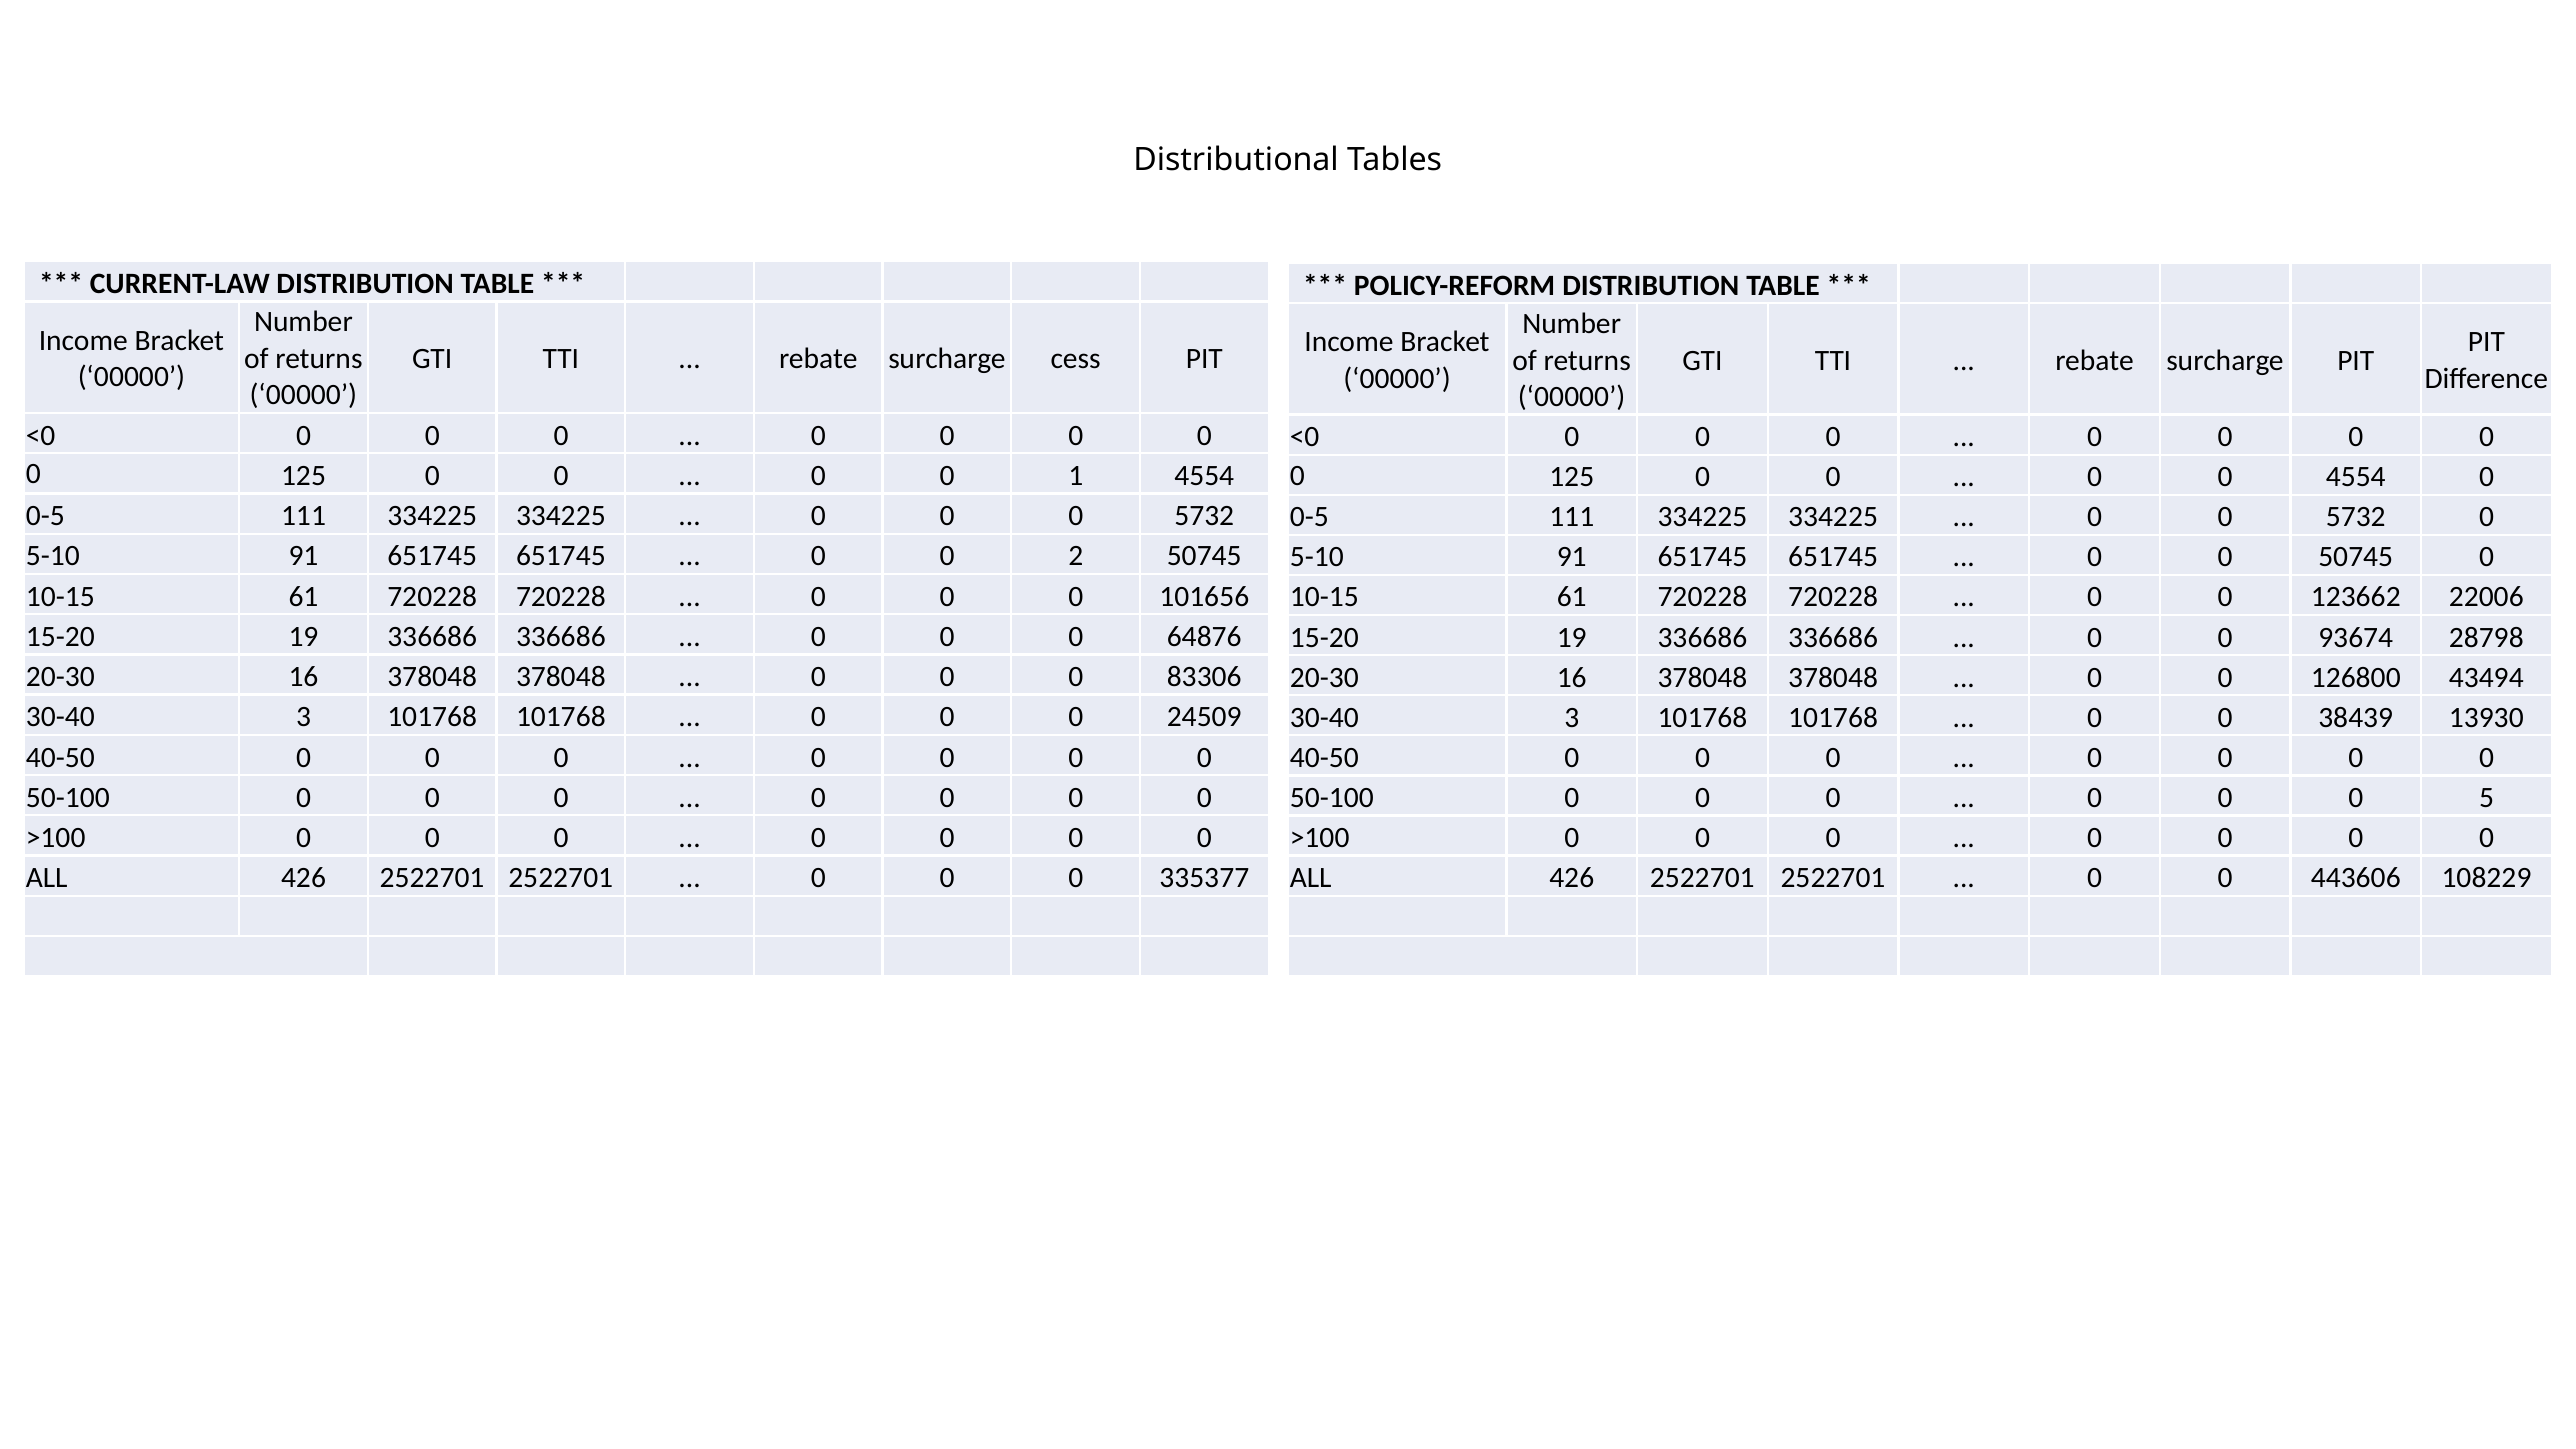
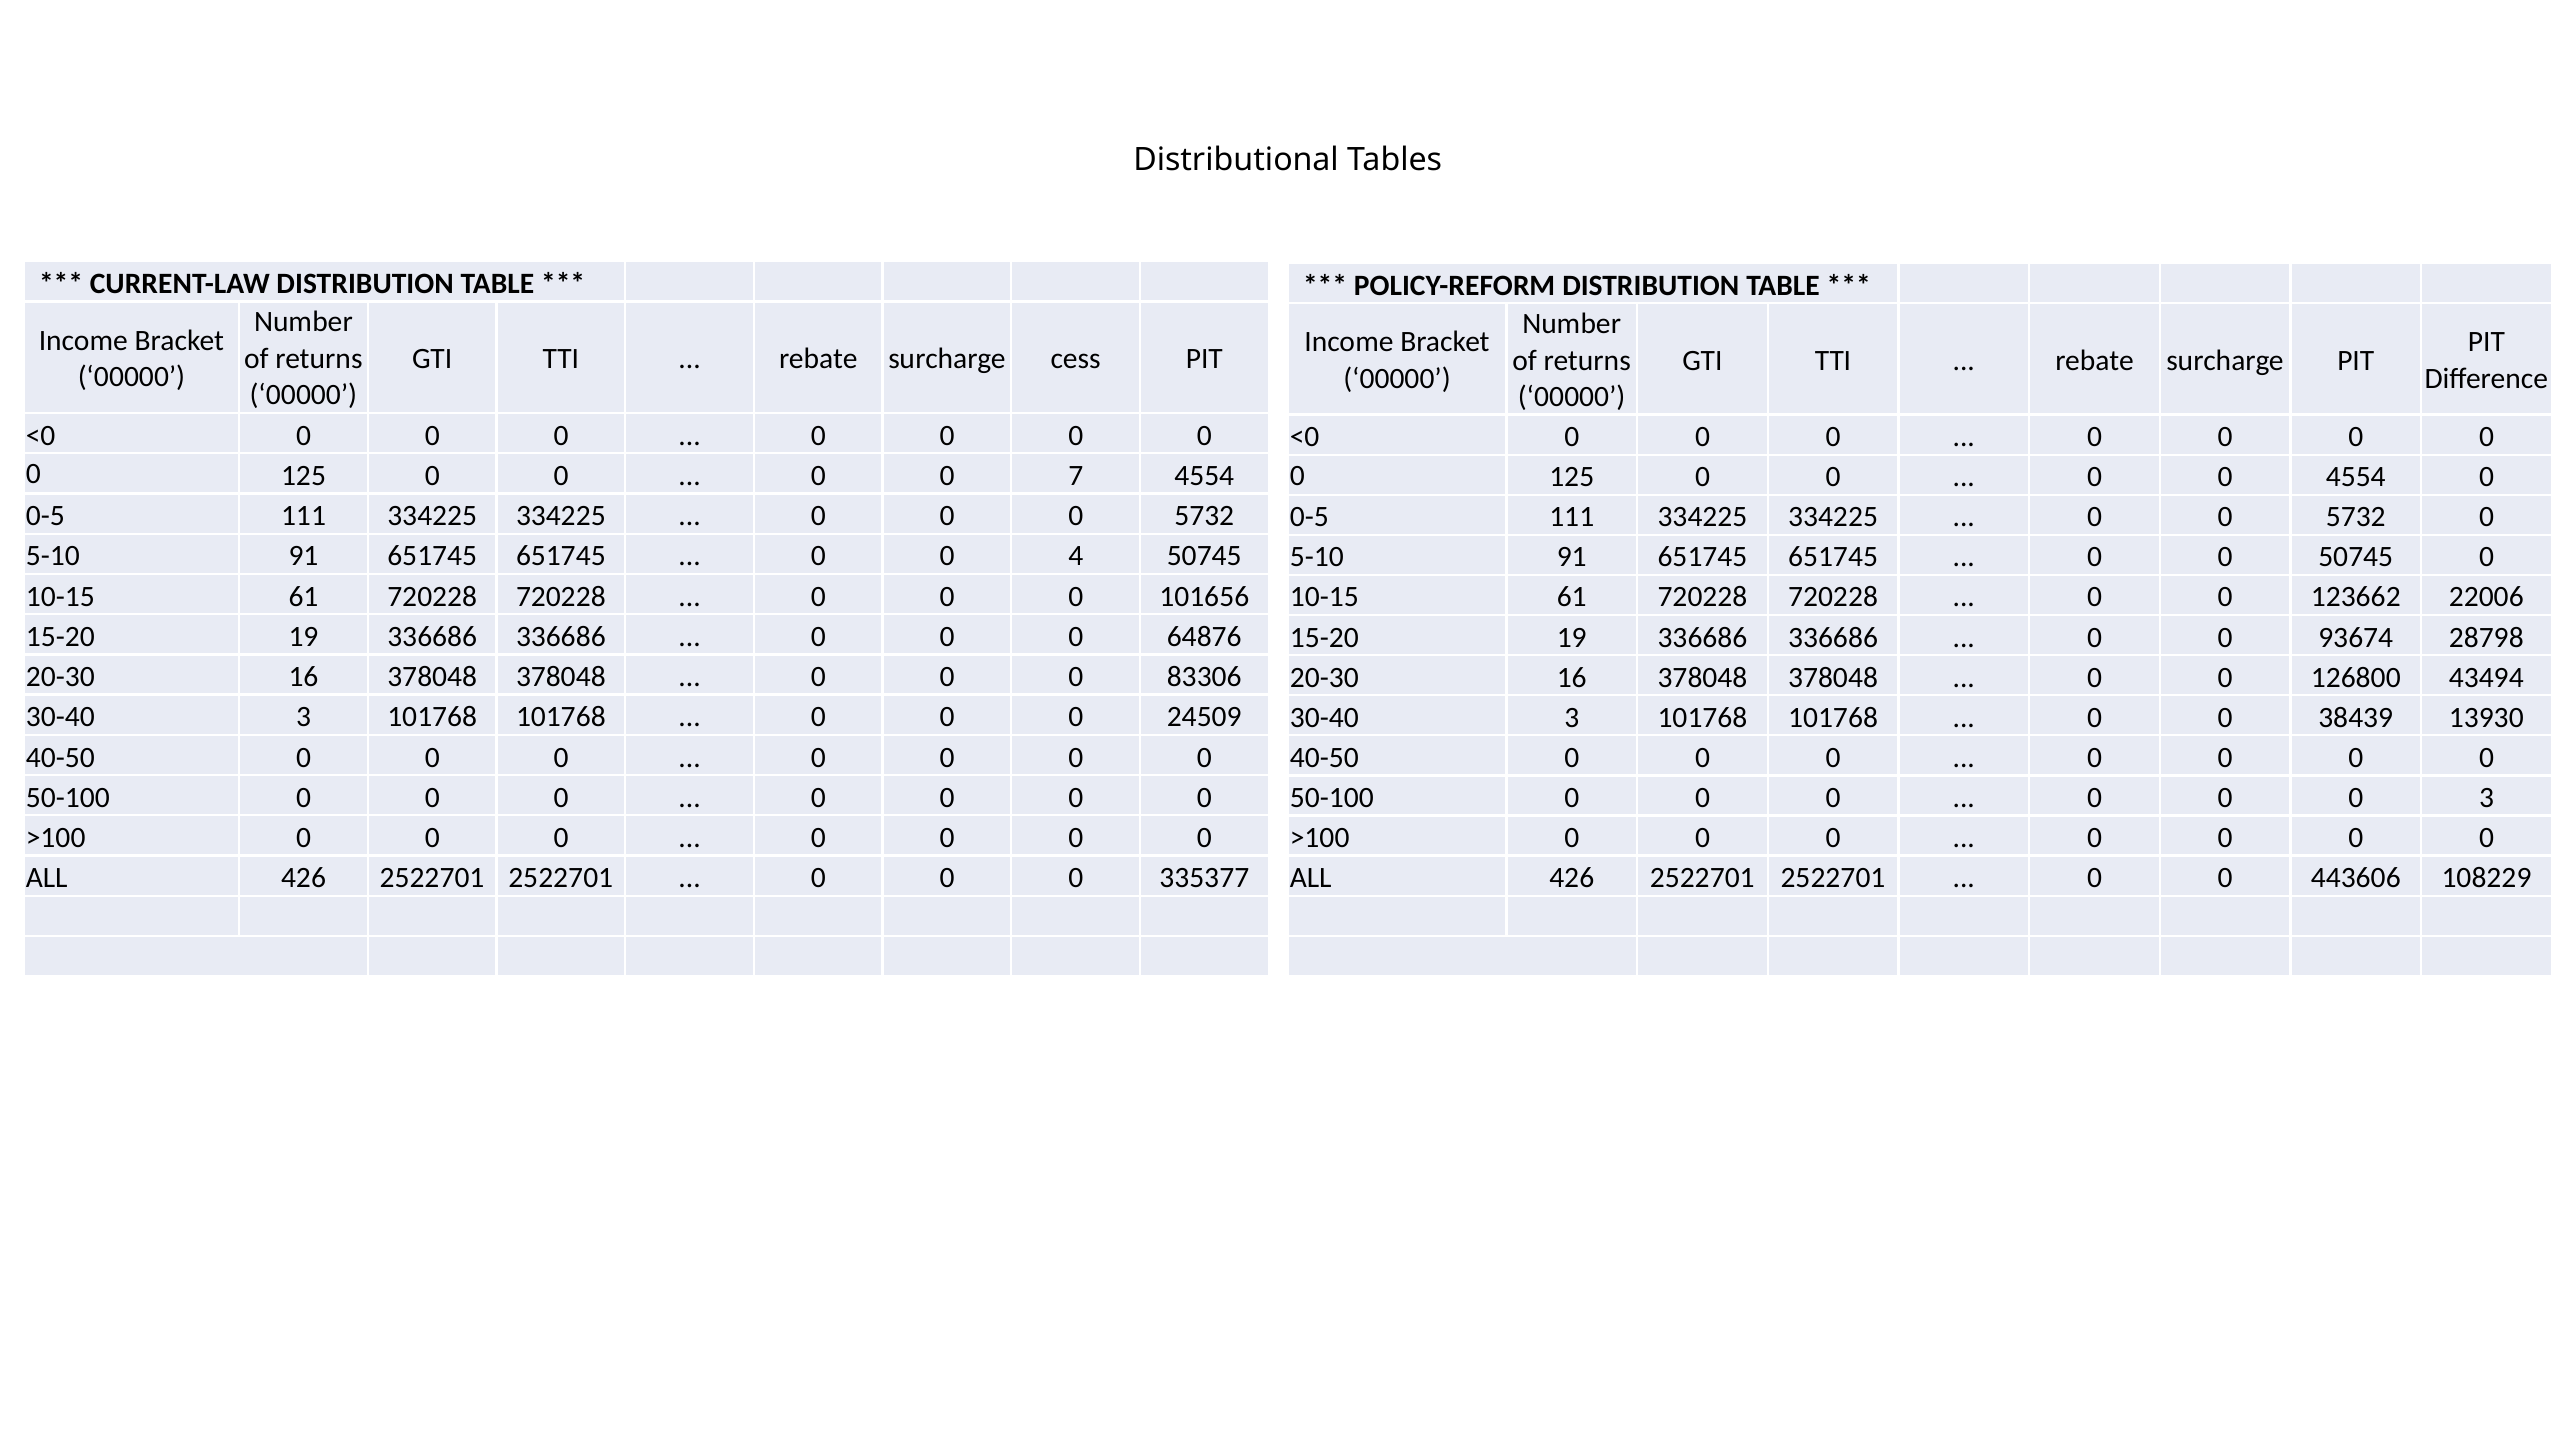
1: 1 -> 7 (1076, 476)
2: 2 -> 4 (1076, 556)
0 5: 5 -> 3 (2487, 798)
